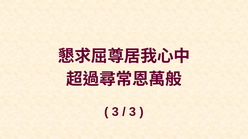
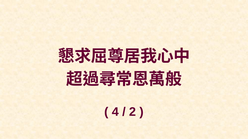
3: 3 -> 4 (115, 112)
3: 3 -> 2 (133, 112)
